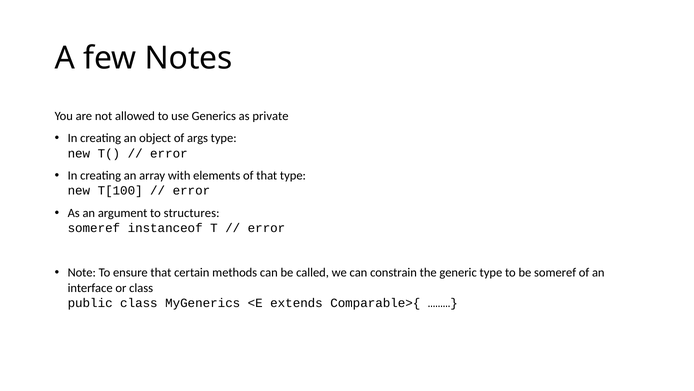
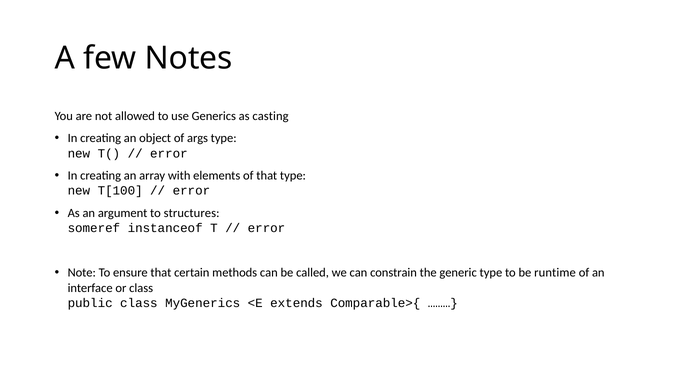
private: private -> casting (271, 116)
be someref: someref -> runtime (555, 272)
